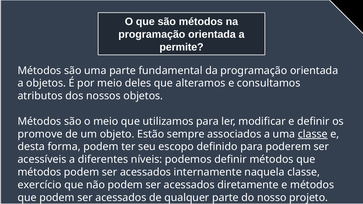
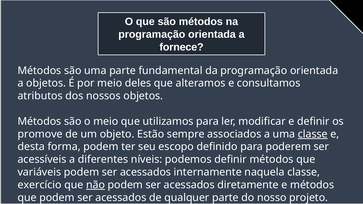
permite: permite -> fornece (182, 47)
métodos: métodos -> variáveis (39, 172)
não underline: none -> present (95, 185)
